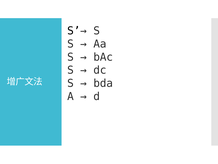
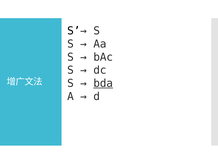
bda underline: none -> present (103, 83)
